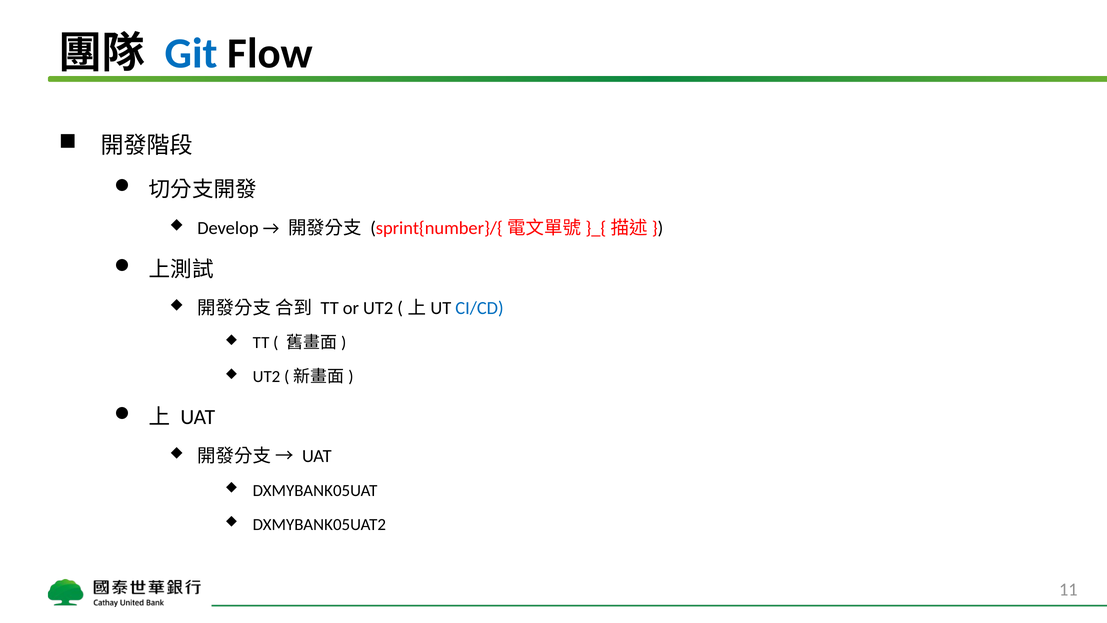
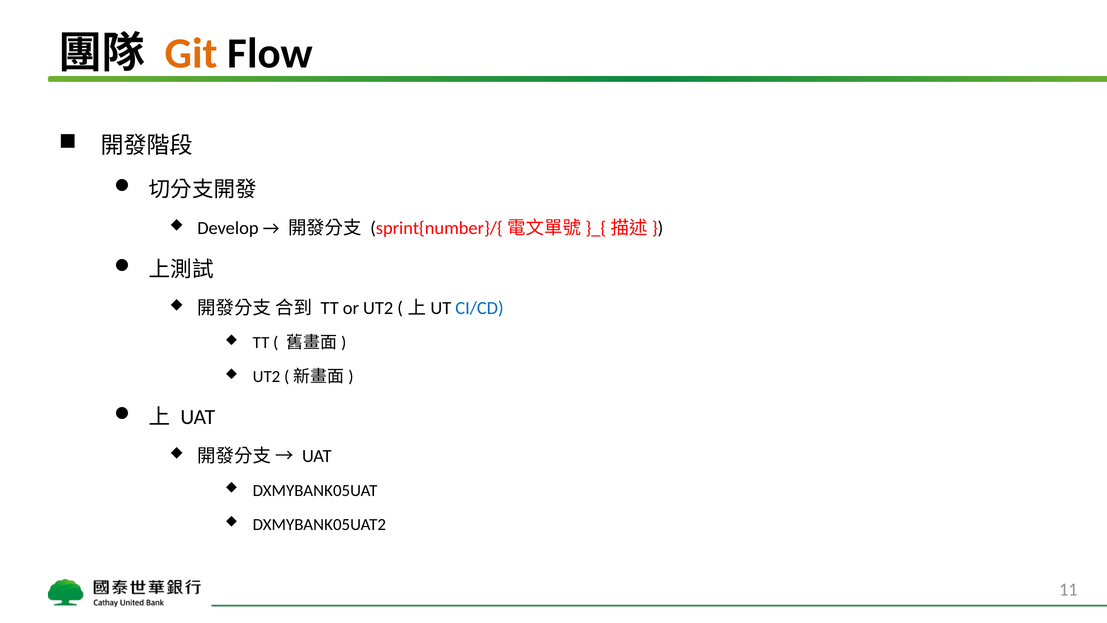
Git colour: blue -> orange (191, 53)
